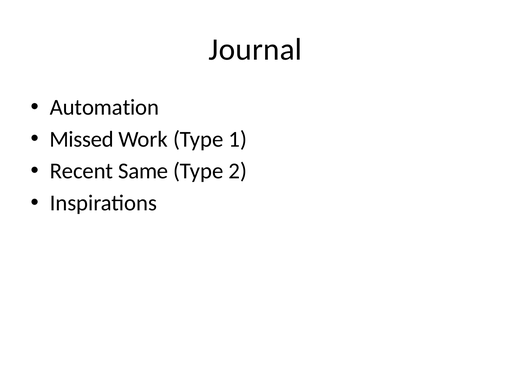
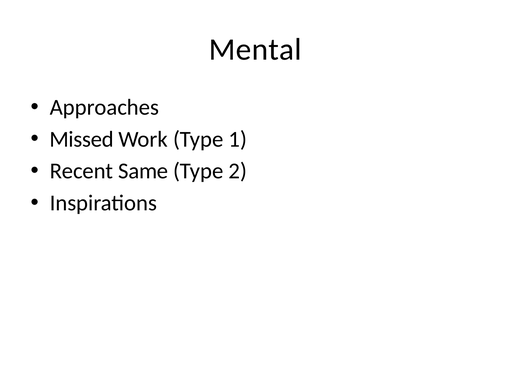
Journal: Journal -> Mental (255, 49)
Automation: Automation -> Approaches (104, 107)
